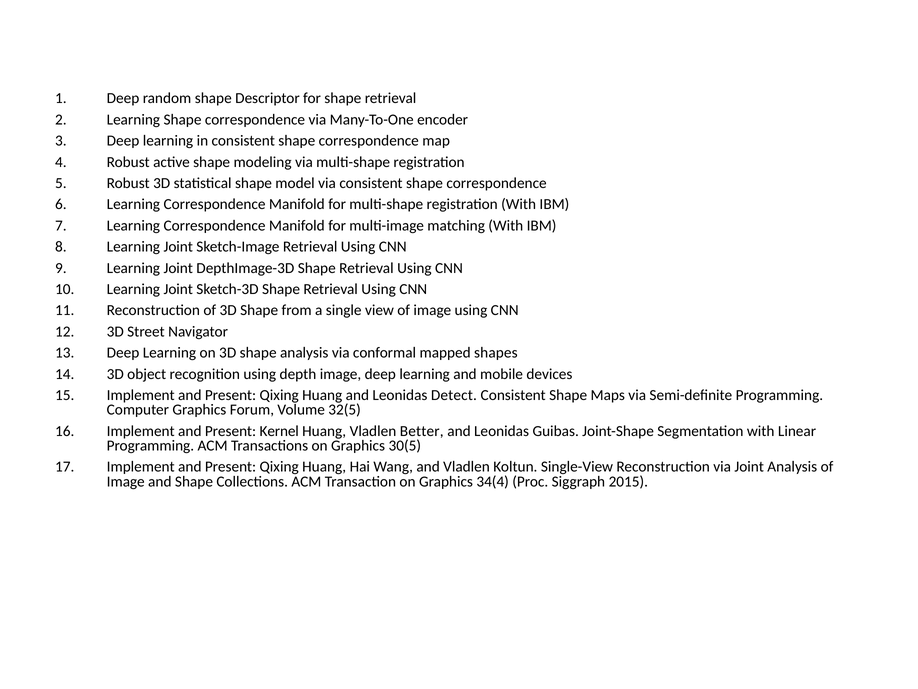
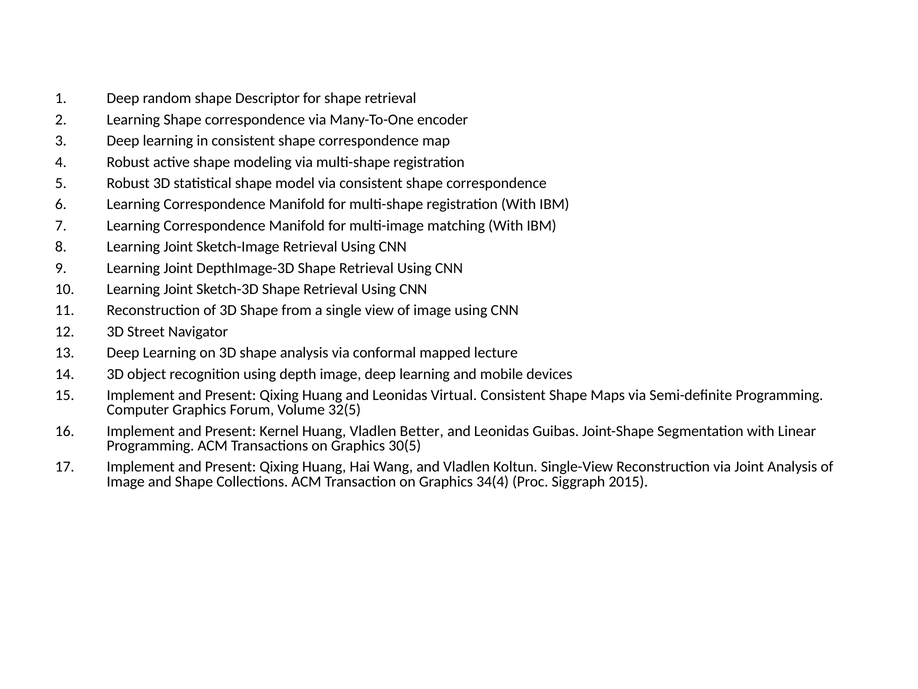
shapes: shapes -> lecture (496, 353)
Detect: Detect -> Virtual (454, 395)
